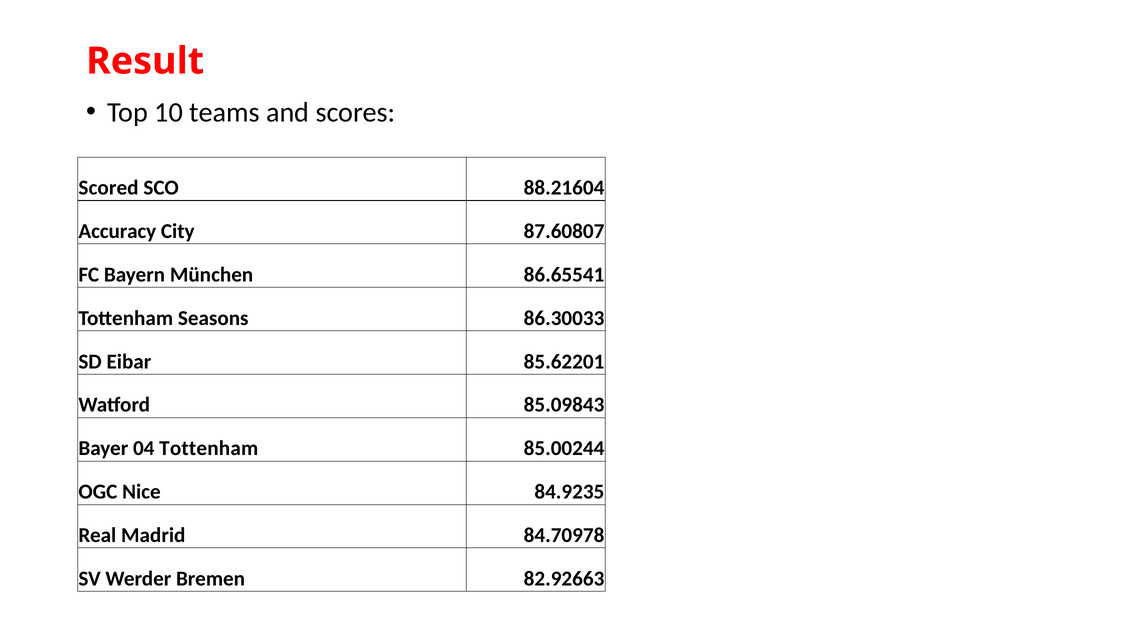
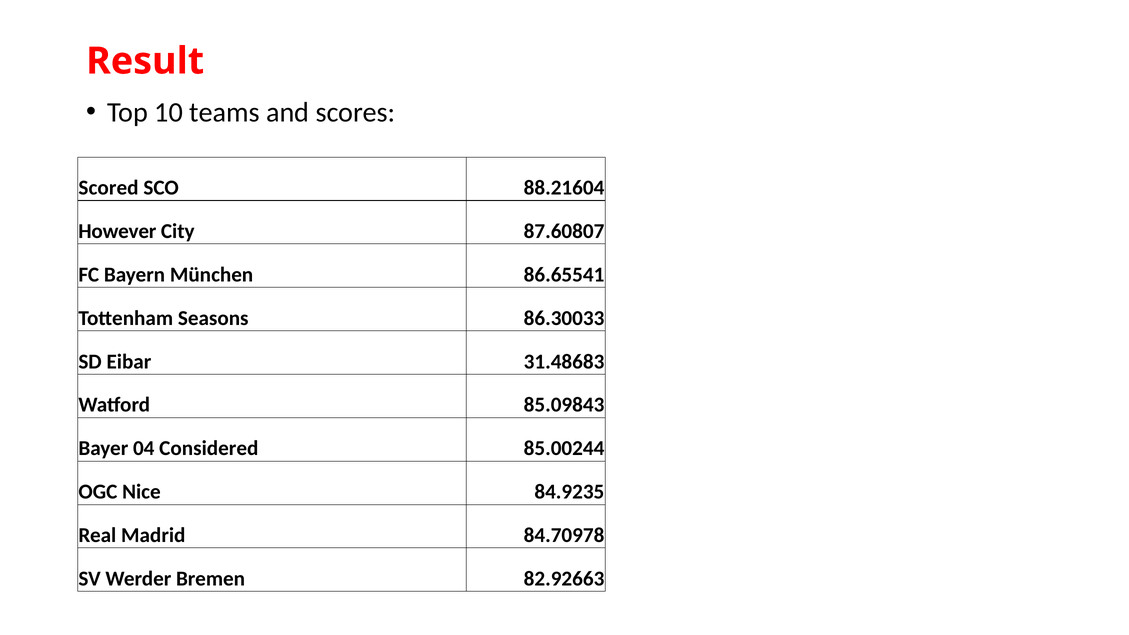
Accuracy: Accuracy -> However (117, 231)
85.62201: 85.62201 -> 31.48683 (564, 362)
04 Tottenham: Tottenham -> Considered (209, 448)
